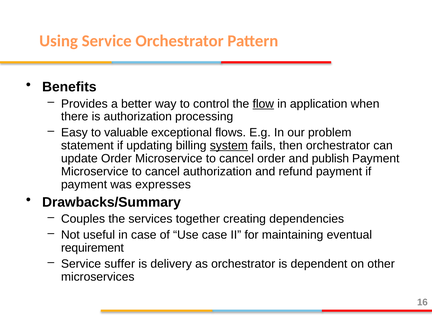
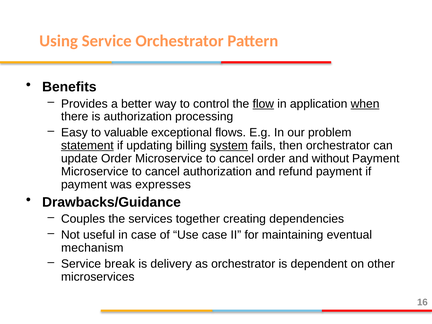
when underline: none -> present (365, 104)
statement underline: none -> present (87, 146)
publish: publish -> without (330, 159)
Drawbacks/Summary: Drawbacks/Summary -> Drawbacks/Guidance (112, 202)
requirement: requirement -> mechanism (92, 248)
suffer: suffer -> break (120, 264)
